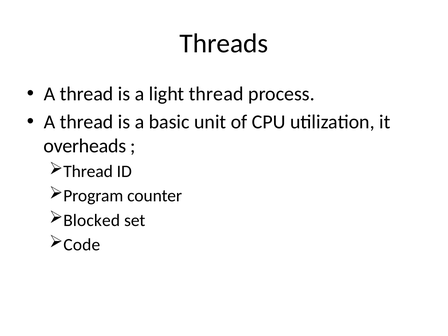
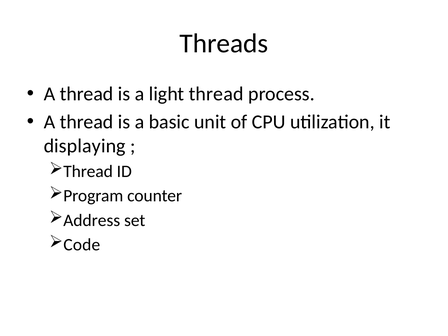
overheads: overheads -> displaying (85, 146)
Blocked: Blocked -> Address (92, 220)
